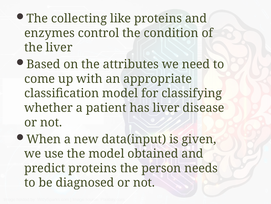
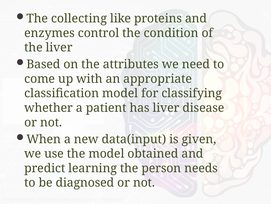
predict proteins: proteins -> learning (93, 168)
